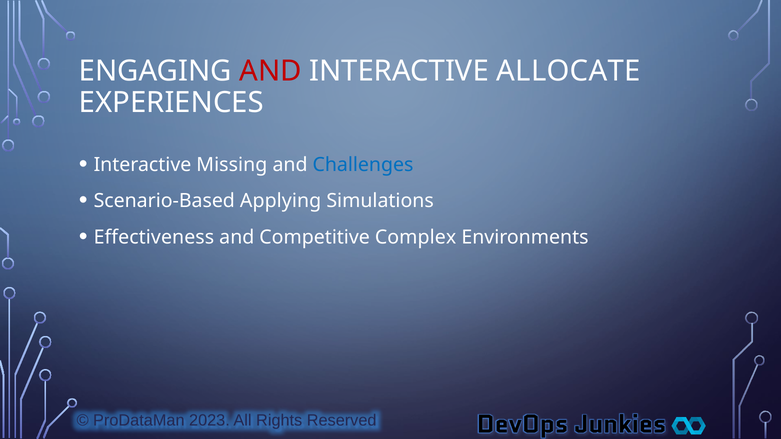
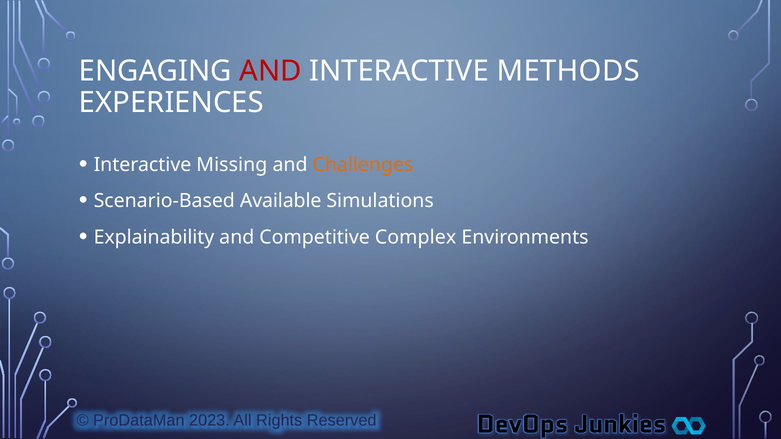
ALLOCATE: ALLOCATE -> METHODS (568, 71)
Challenges colour: blue -> orange (363, 165)
Applying: Applying -> Available (281, 201)
Effectiveness: Effectiveness -> Explainability (154, 237)
